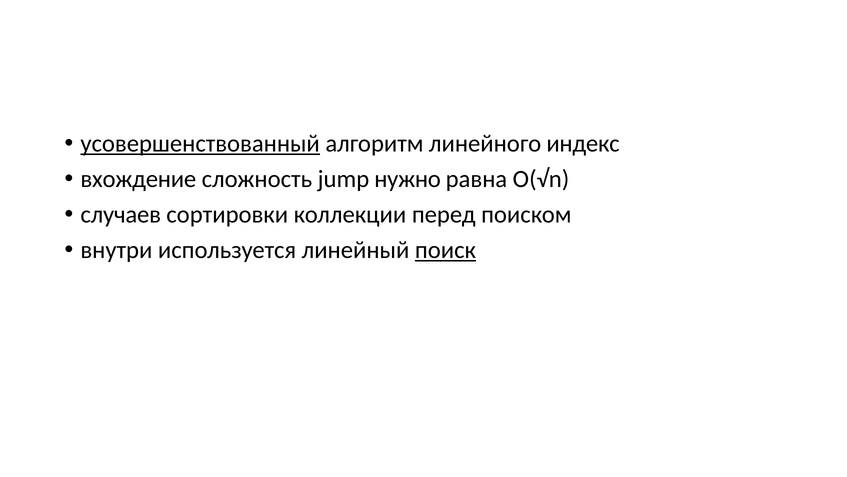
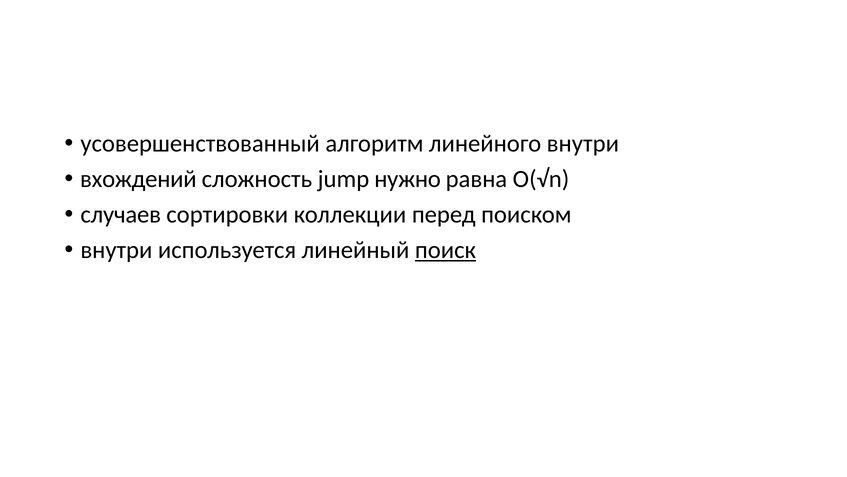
усовершенствованный underline: present -> none (200, 143)
линейного индекс: индекс -> внутри (583, 143)
вхождение: вхождение -> вхождений (138, 179)
